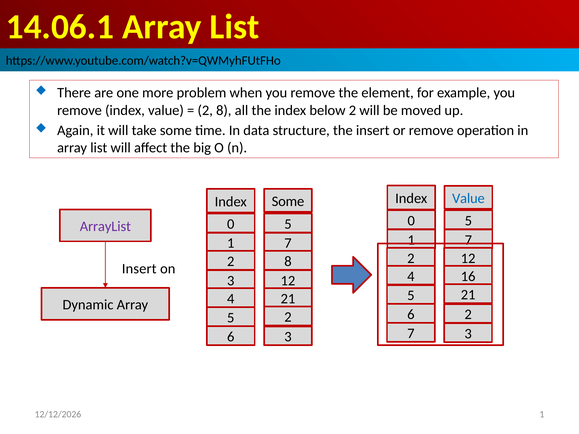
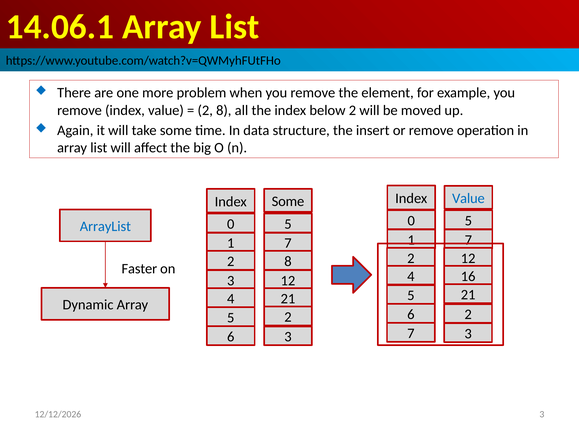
ArrayList colour: purple -> blue (105, 227)
Insert: Insert -> Faster (139, 269)
1: 1 -> 3 (542, 415)
